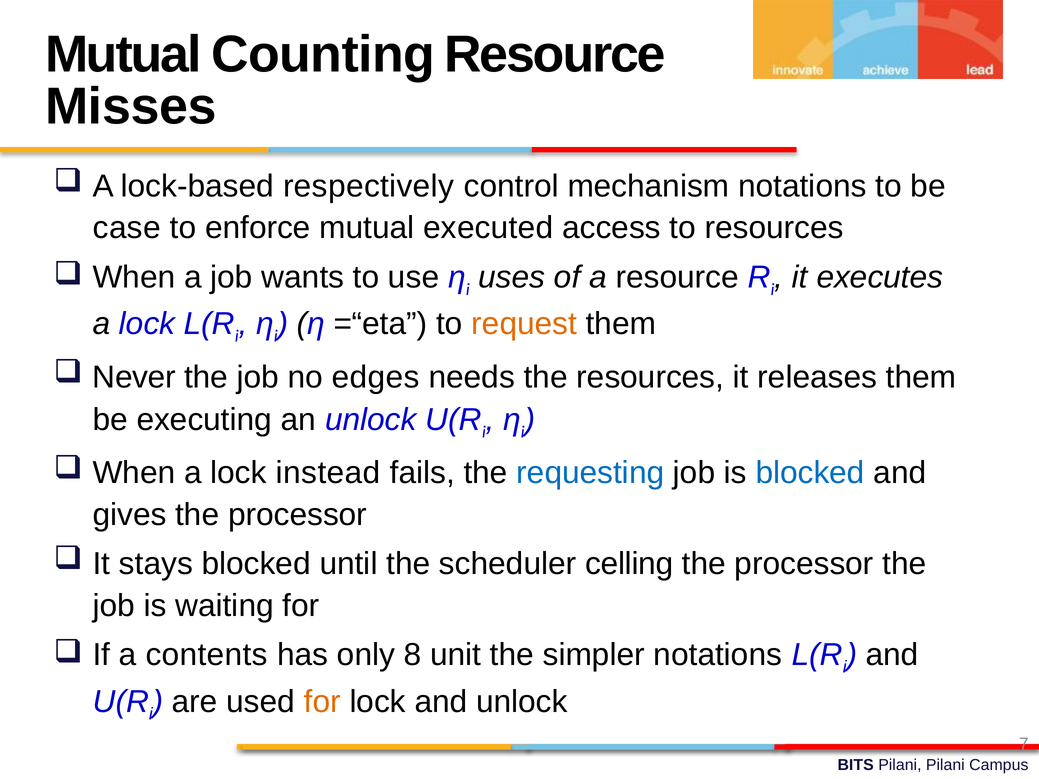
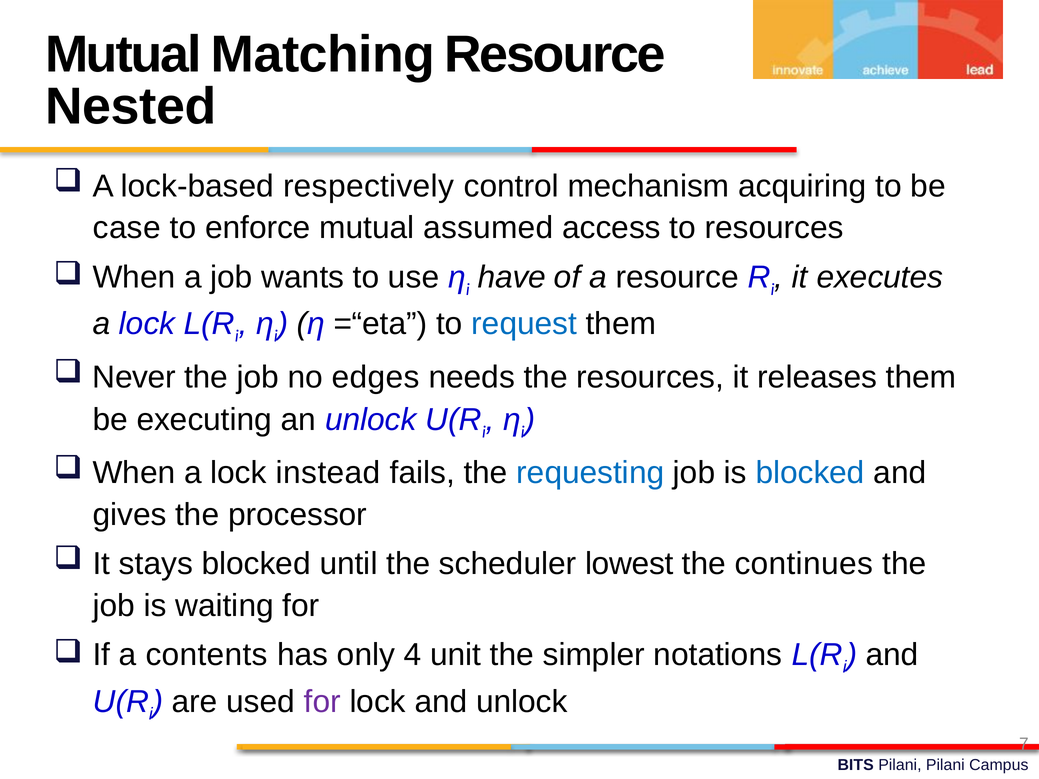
Counting: Counting -> Matching (323, 55)
Misses: Misses -> Nested (131, 107)
mechanism notations: notations -> acquiring (802, 186)
executed: executed -> assumed (488, 228)
uses: uses -> have (512, 277)
request colour: orange -> blue (524, 324)
celling: celling -> lowest (629, 564)
processor: processor -> continues (804, 564)
8: 8 -> 4 (413, 655)
for colour: orange -> purple (322, 702)
